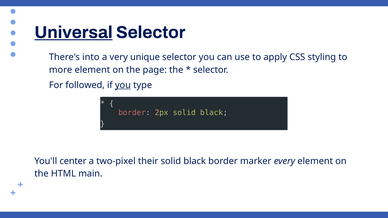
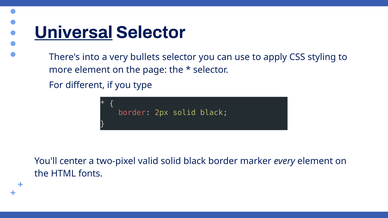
unique: unique -> bullets (145, 57)
followed: followed -> different (85, 85)
you underline: present -> none (123, 85)
their: their -> valid (148, 161)
main: main -> fonts (90, 174)
